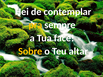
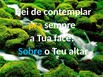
Sobre colour: yellow -> light blue (30, 51)
